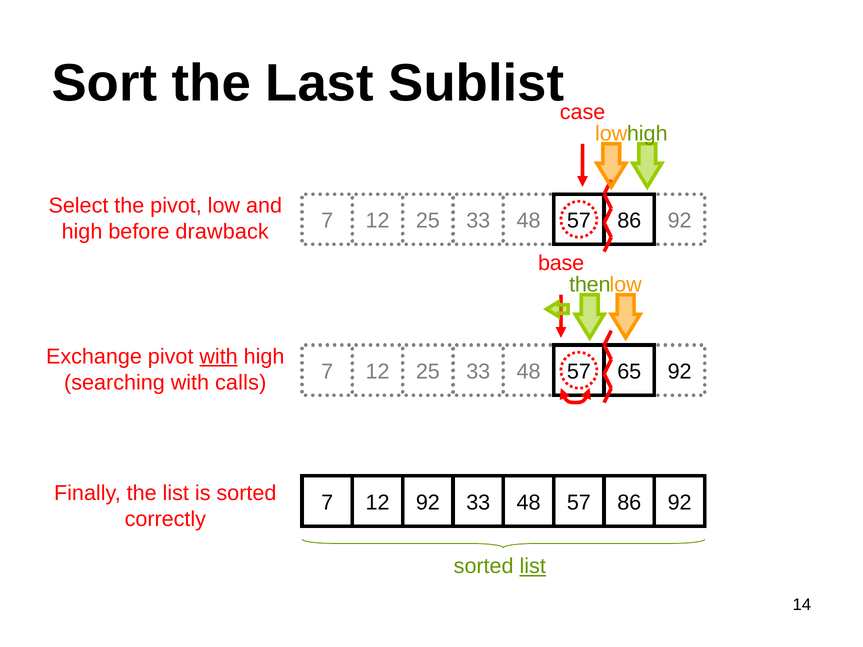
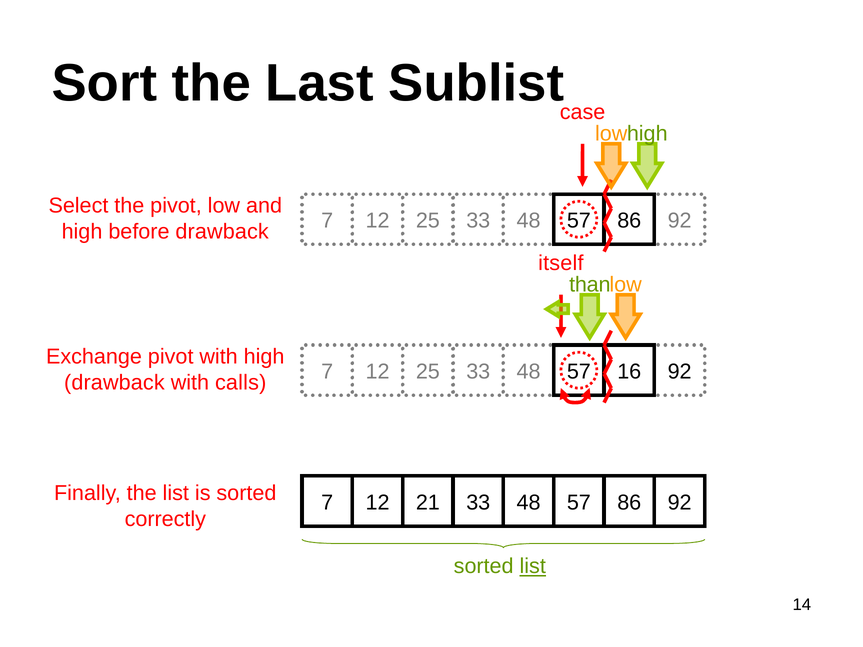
base: base -> itself (561, 263)
then: then -> than (590, 285)
with underline: present -> none (219, 357)
65: 65 -> 16 (629, 372)
searching: searching -> drawback (114, 383)
7 92: 92 -> 21 (428, 503)
